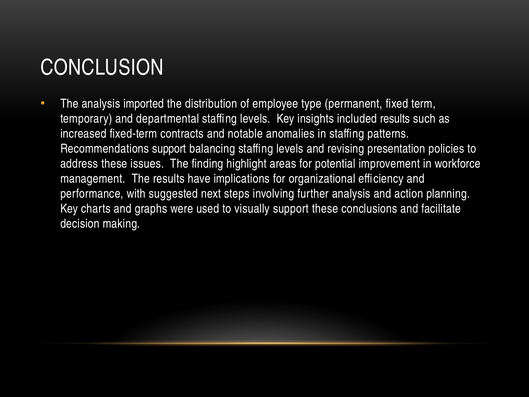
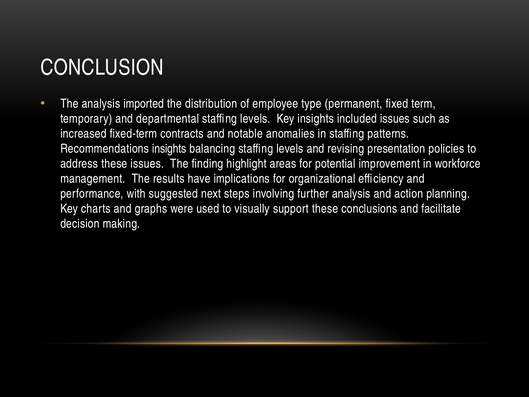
included results: results -> issues (395, 119)
Recommendations support: support -> insights (169, 149)
